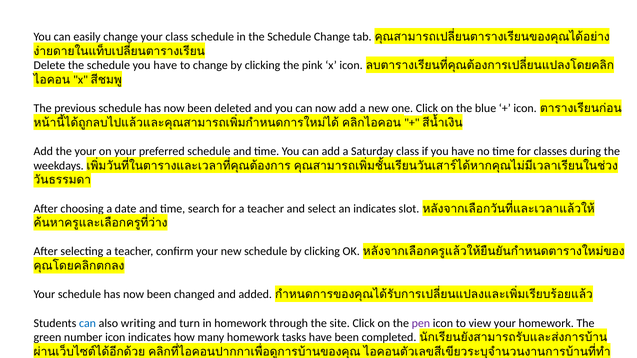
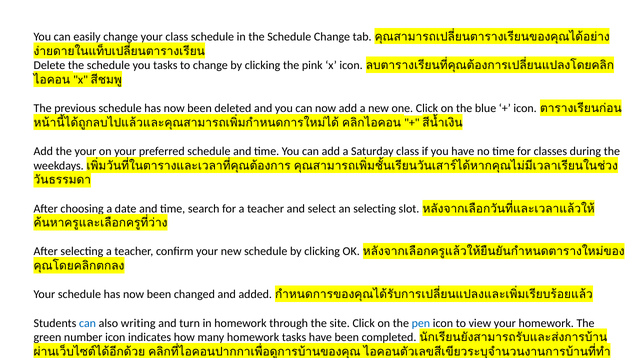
schedule you have: have -> tasks (165, 65)
an indicates: indicates -> selecting (375, 209)
pen colour: purple -> blue (421, 323)
